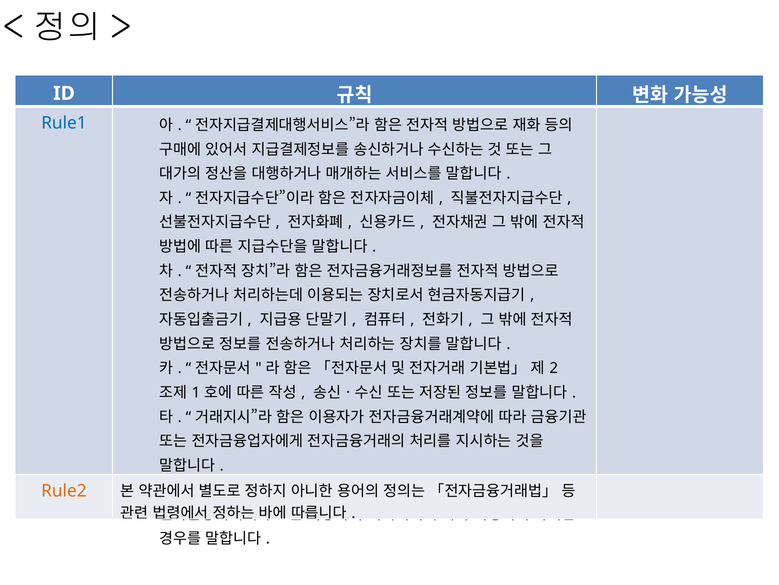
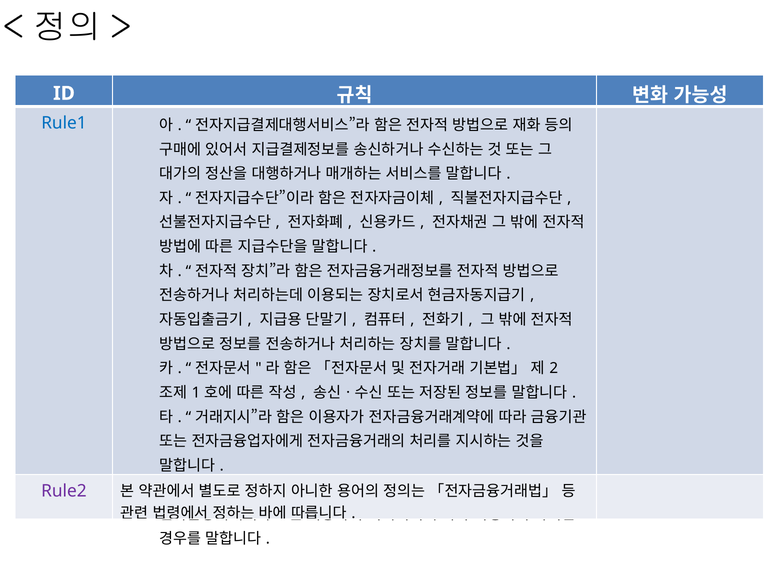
Rule2 colour: orange -> purple (64, 491)
